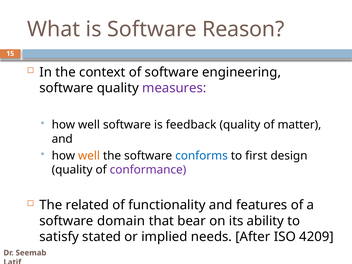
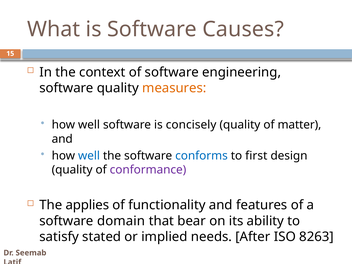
Reason: Reason -> Causes (243, 29)
measures colour: purple -> orange (174, 88)
feedback: feedback -> concisely (191, 125)
well colour: orange -> blue (89, 156)
related: related -> applies (87, 205)
4209: 4209 -> 8263 (317, 237)
